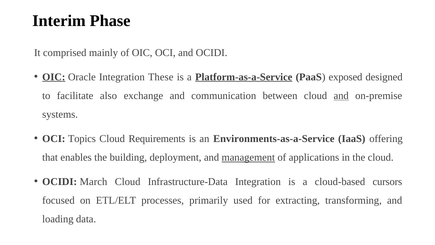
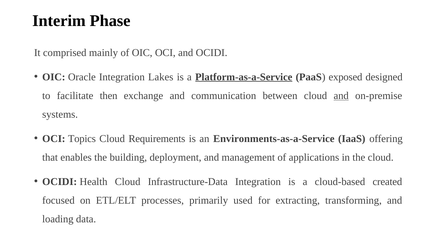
OIC underline: present -> none (54, 77)
These: These -> Lakes (161, 77)
also: also -> then (109, 96)
management underline: present -> none (248, 157)
March: March -> Health (94, 181)
cursors: cursors -> created (387, 181)
